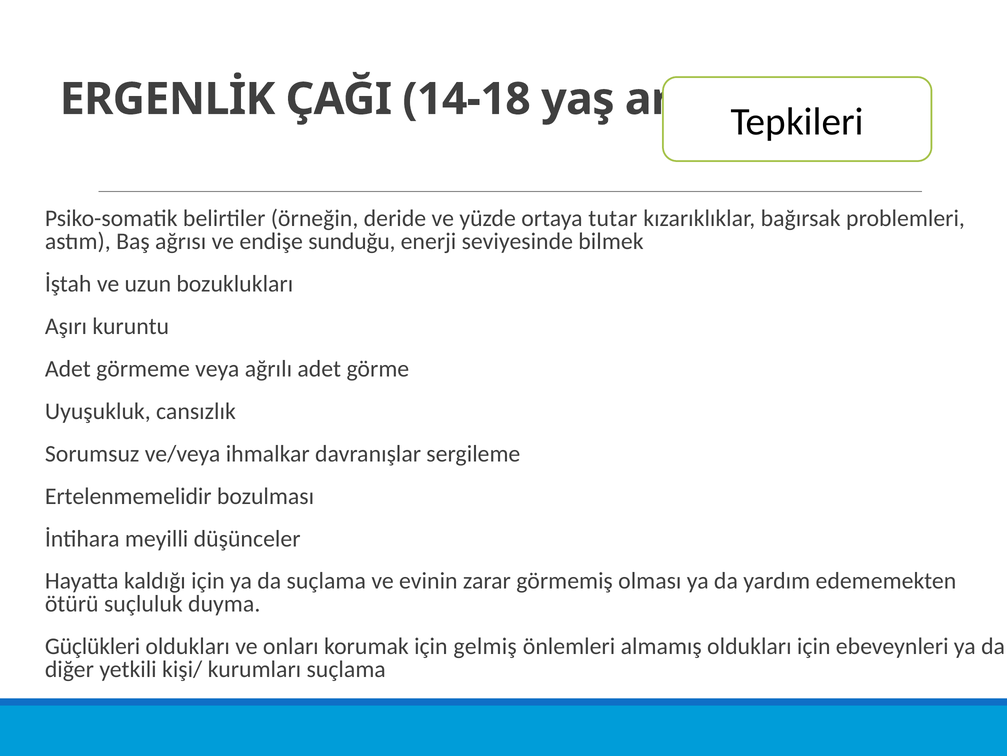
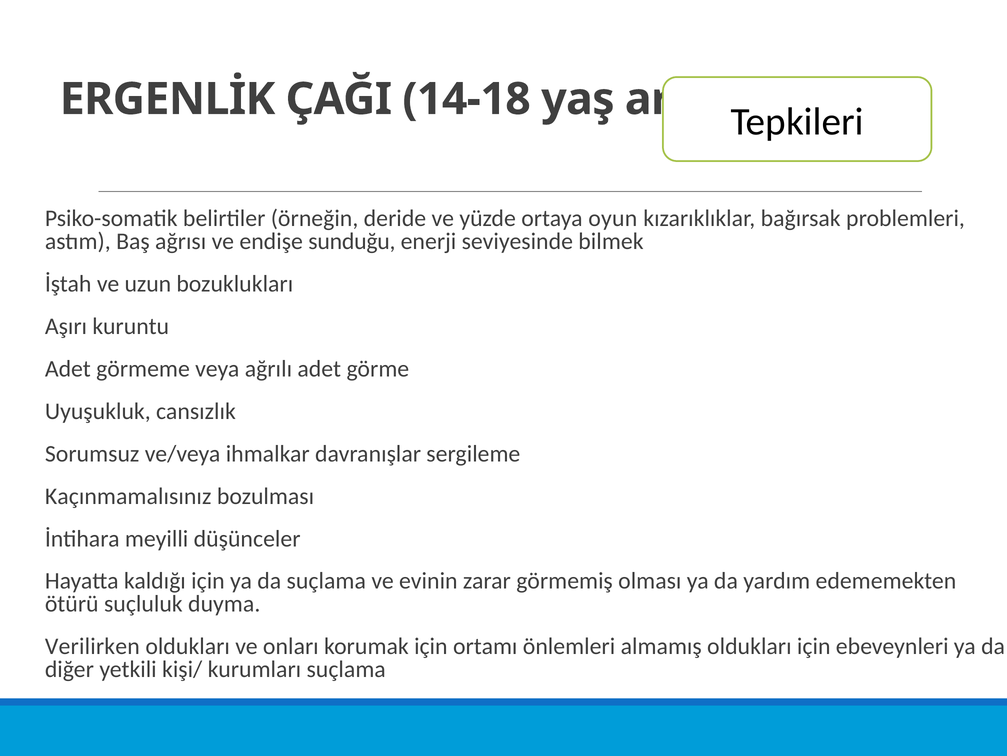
tutar: tutar -> oyun (613, 218)
Ertelenmemelidir: Ertelenmemelidir -> Kaçınmamalısınız (128, 496)
Güçlükleri: Güçlükleri -> Verilirken (92, 646)
gelmiş: gelmiş -> ortamı (485, 646)
